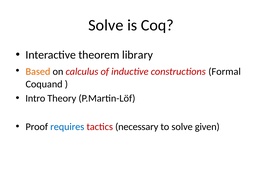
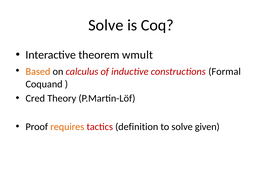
library: library -> wmult (138, 55)
Intro: Intro -> Cred (35, 99)
requires colour: blue -> orange (67, 127)
necessary: necessary -> definition (137, 127)
